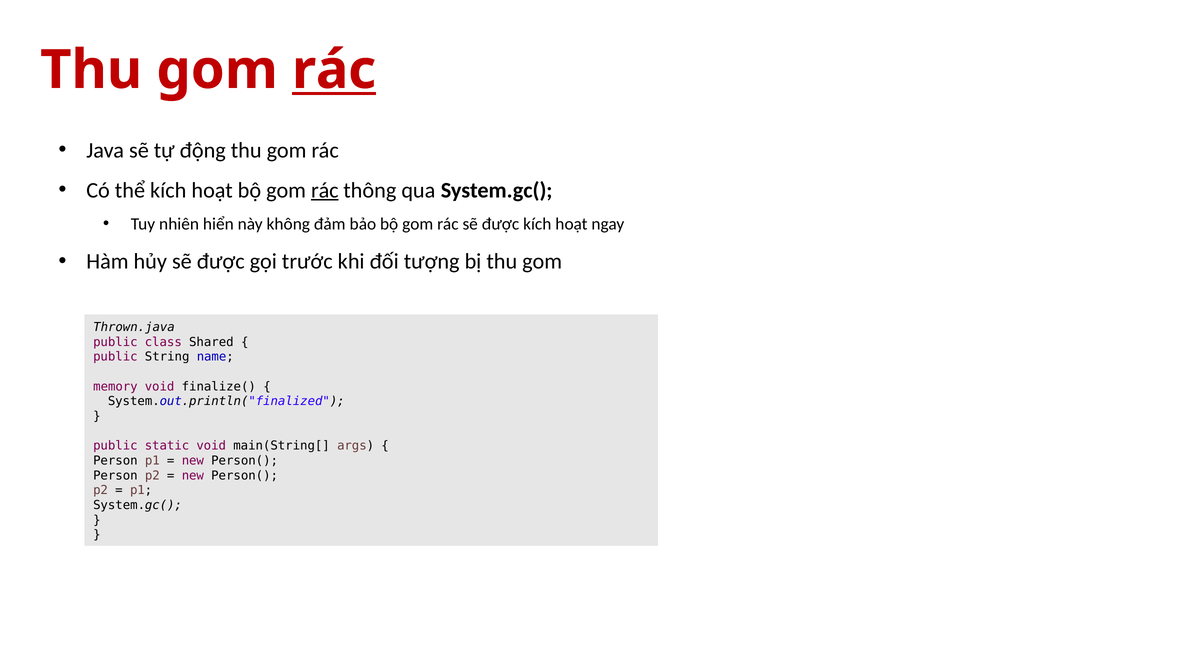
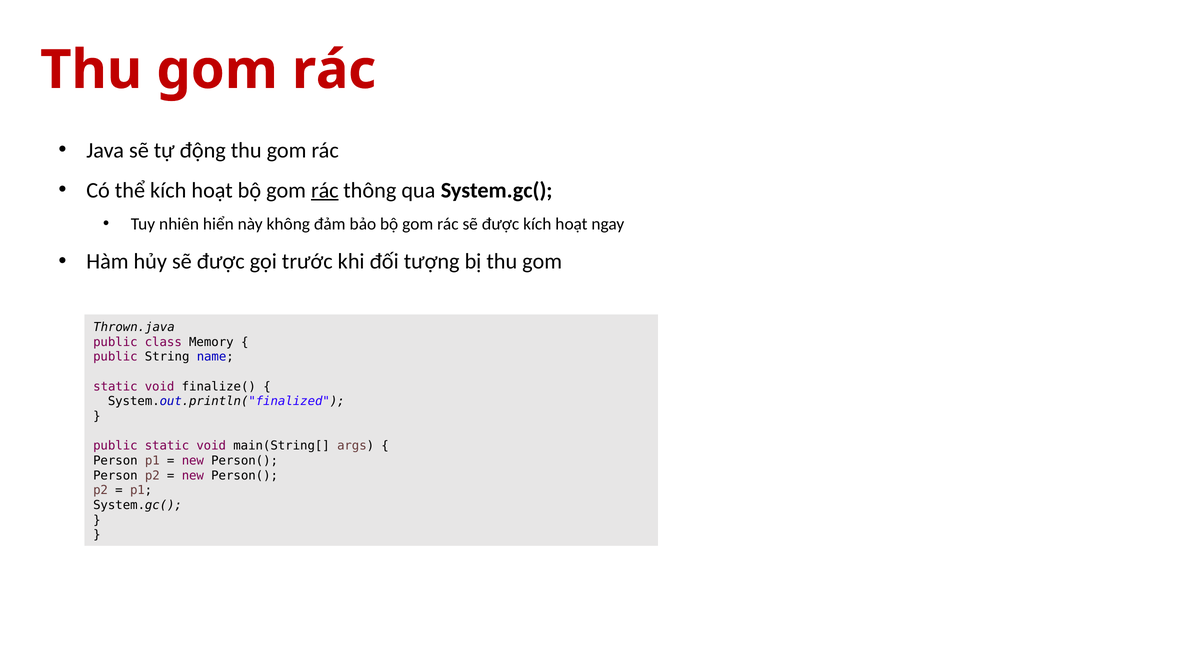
rác underline: present -> none (334, 70)
Shared: Shared -> Memory (211, 342)
memory: memory -> static (115, 387)
